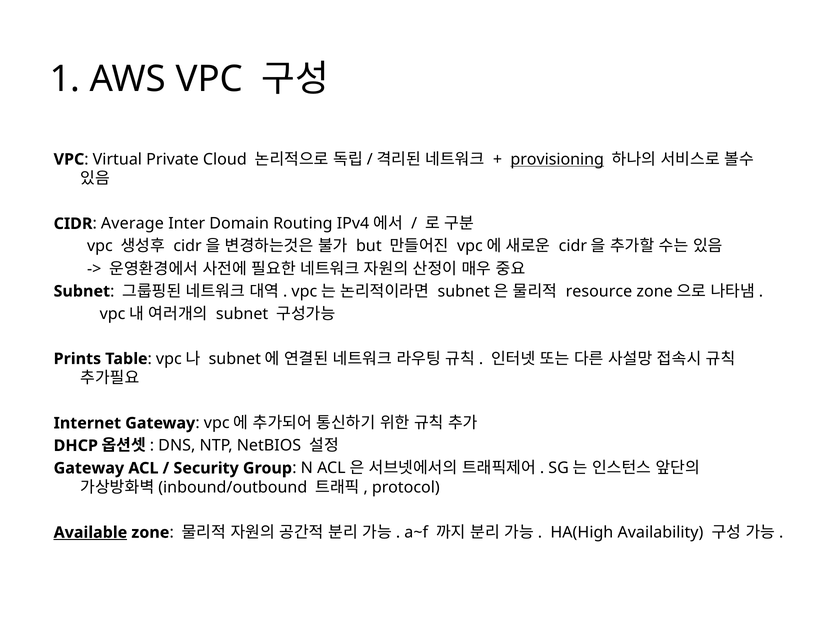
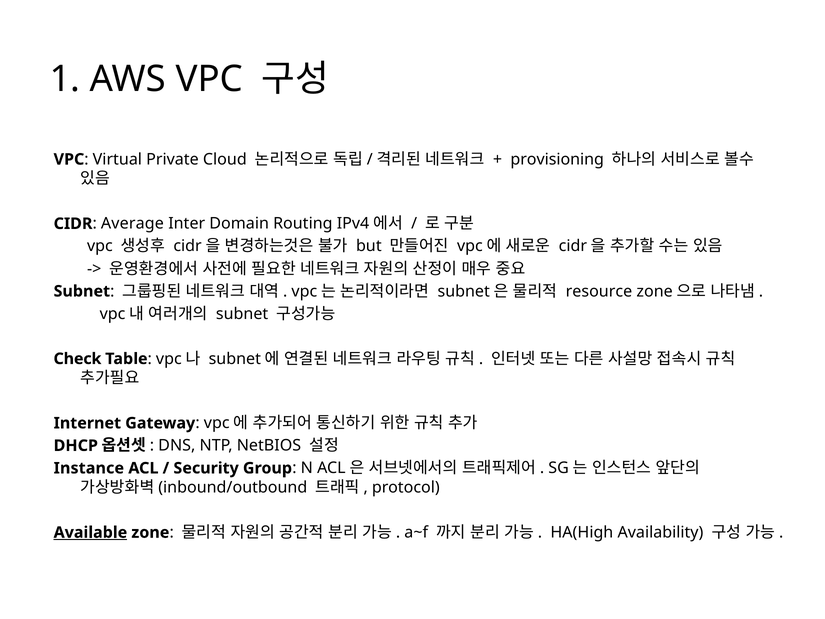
provisioning underline: present -> none (557, 159)
Prints: Prints -> Check (77, 359)
Gateway: Gateway -> Instance (89, 468)
